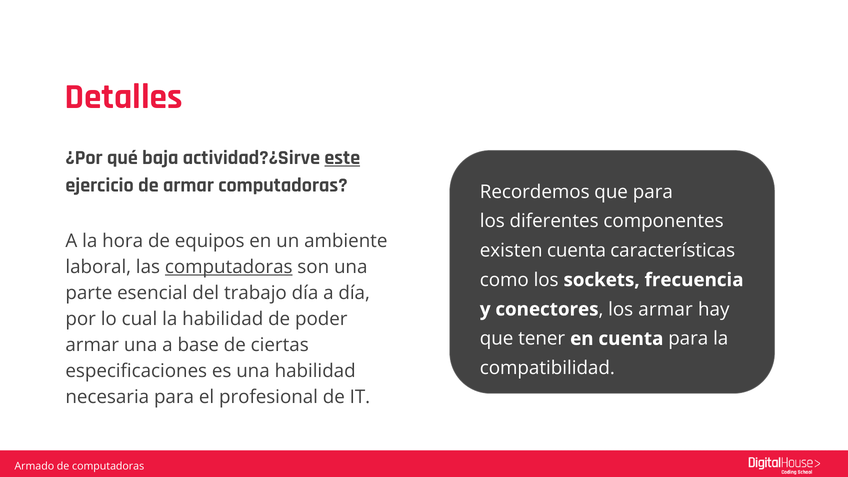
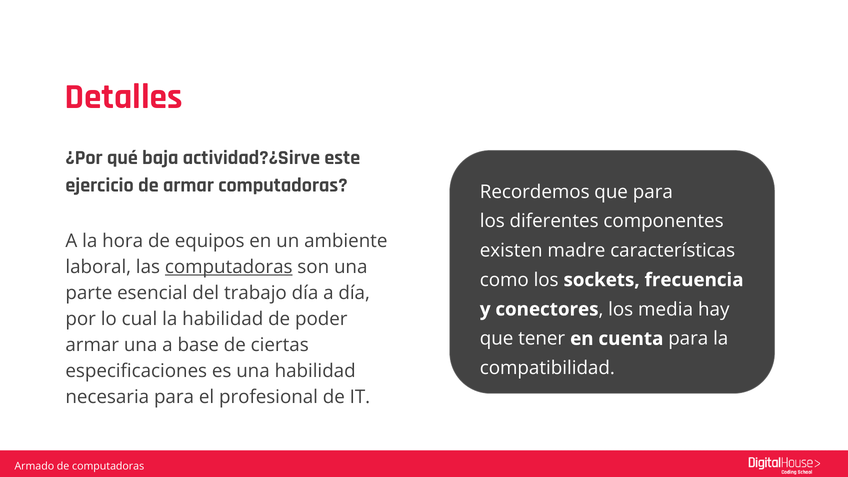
este underline: present -> none (342, 158)
existen cuenta: cuenta -> madre (576, 251)
los armar: armar -> media (666, 309)
